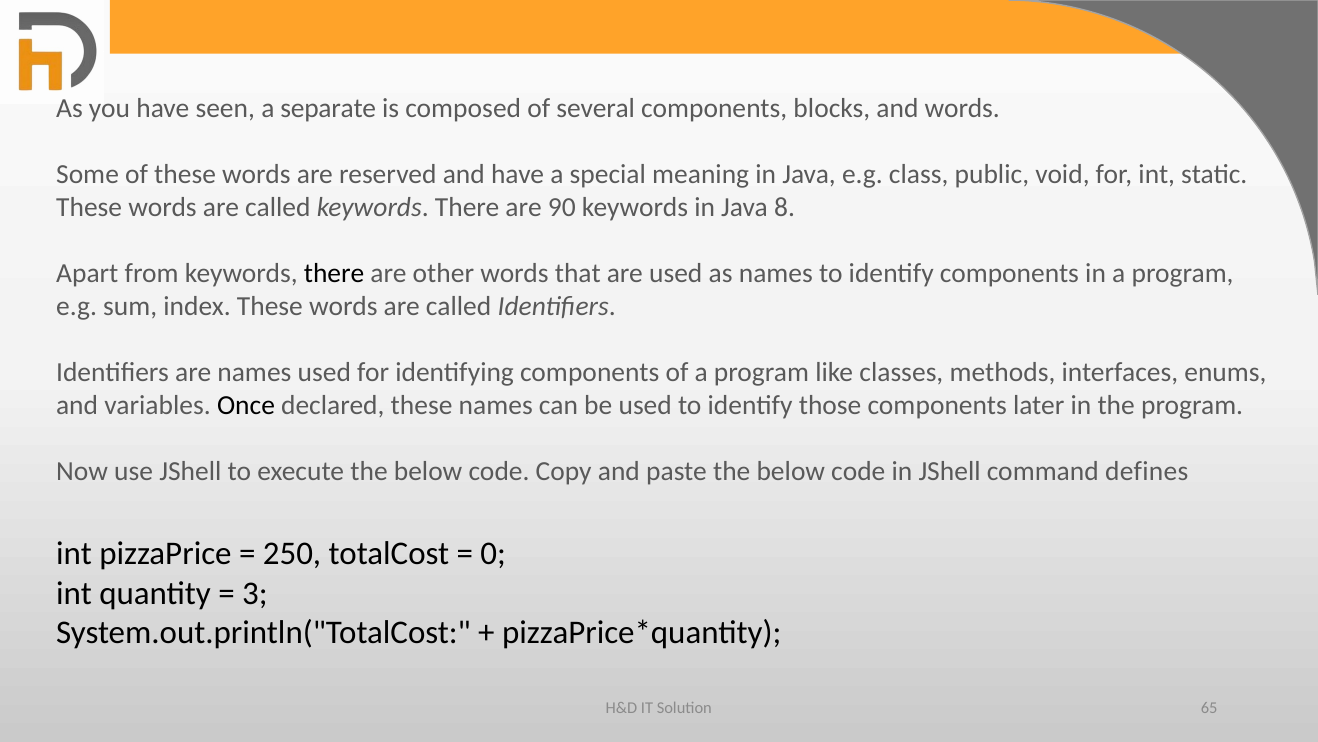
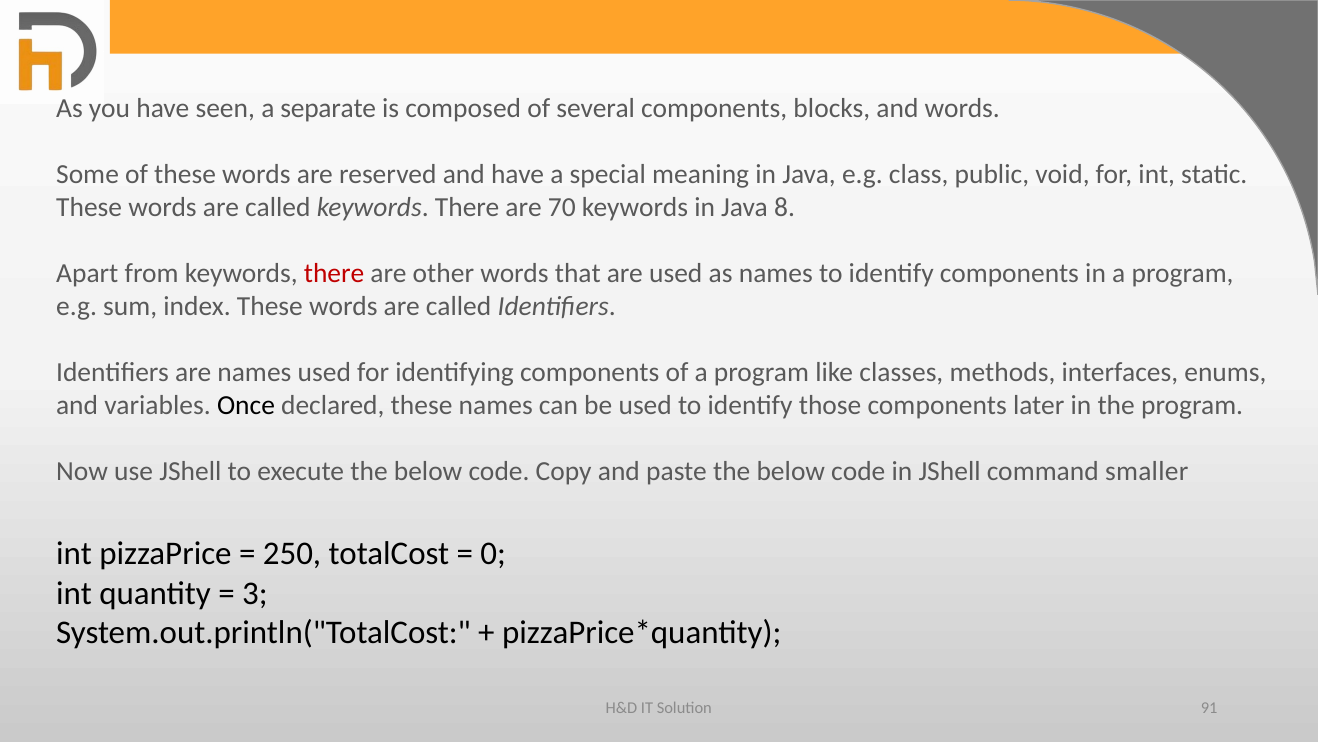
90: 90 -> 70 (562, 207)
there colour: black -> red (334, 273)
defines: defines -> smaller (1147, 471)
65: 65 -> 91 (1209, 708)
